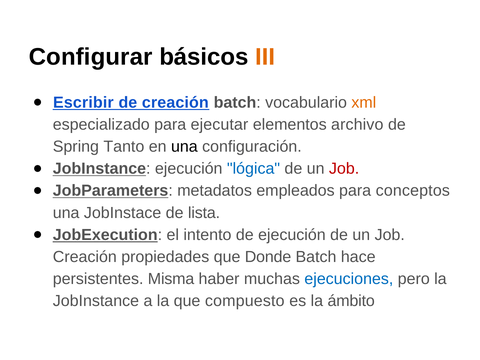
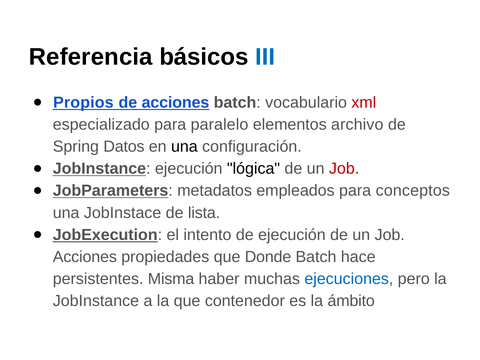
Configurar: Configurar -> Referencia (91, 57)
III colour: orange -> blue (265, 57)
Escribir: Escribir -> Propios (83, 102)
de creación: creación -> acciones (175, 102)
xml colour: orange -> red (364, 102)
ejecutar: ejecutar -> paralelo (219, 124)
Tanto: Tanto -> Datos (124, 147)
lógica colour: blue -> black (254, 169)
Creación: Creación -> Acciones (85, 257)
compuesto: compuesto -> contenedor (245, 301)
